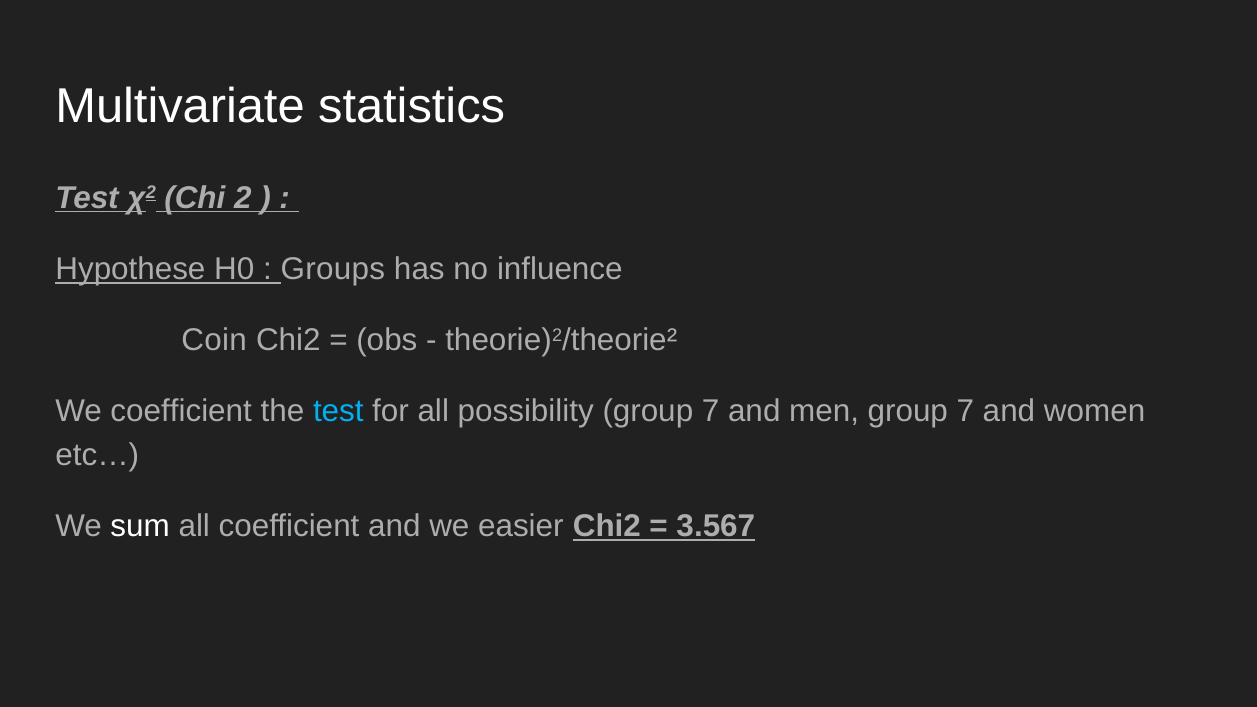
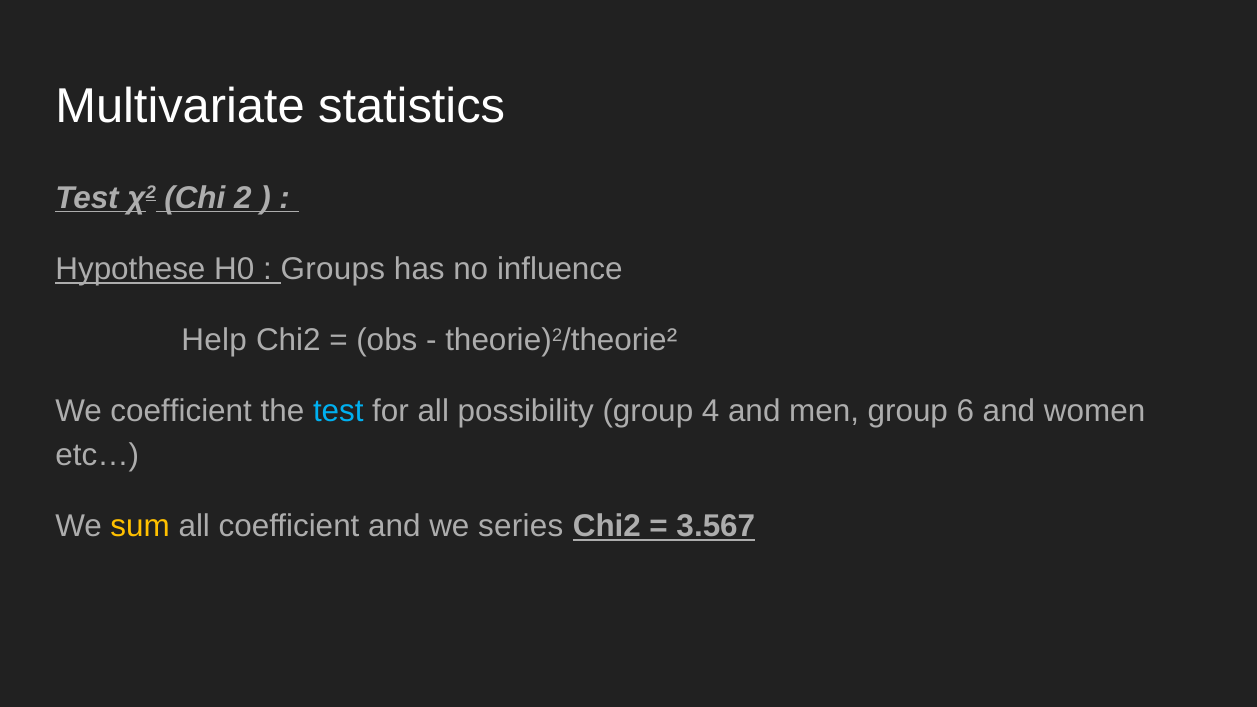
Coin: Coin -> Help (214, 340)
possibility group 7: 7 -> 4 (711, 411)
men group 7: 7 -> 6 (965, 411)
sum colour: white -> yellow (140, 526)
easier: easier -> series (521, 526)
